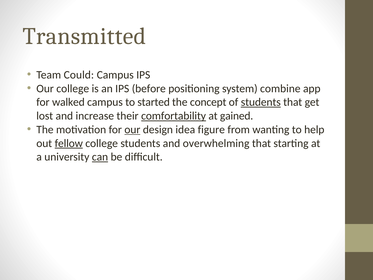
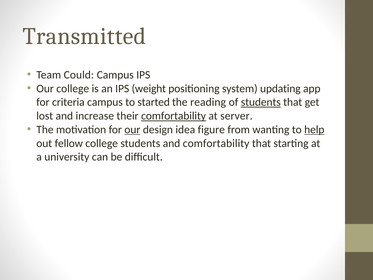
before: before -> weight (149, 88)
combine: combine -> updating (280, 88)
walked: walked -> criteria (68, 102)
concept: concept -> reading (208, 102)
gained: gained -> server (236, 116)
help underline: none -> present (314, 129)
fellow underline: present -> none (69, 143)
and overwhelming: overwhelming -> comfortability (216, 143)
can underline: present -> none (100, 157)
